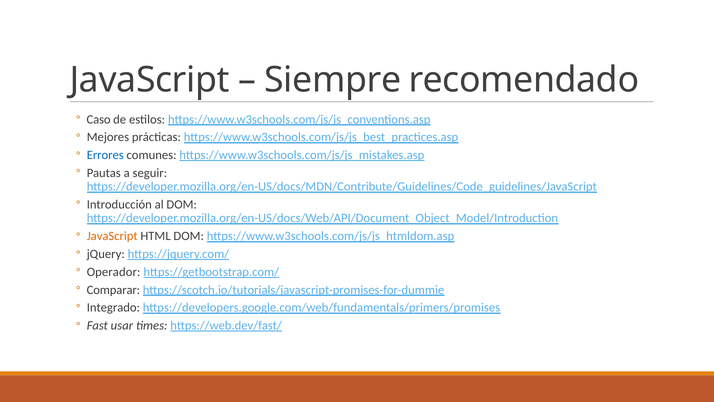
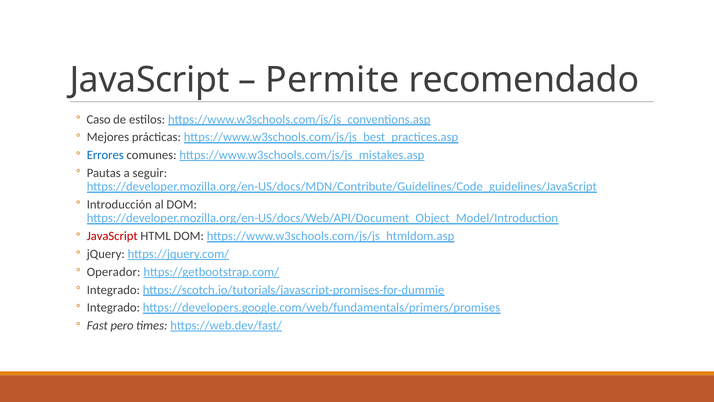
Siempre: Siempre -> Permite (332, 80)
JavaScript colour: orange -> red (112, 236)
Comparar: Comparar -> Integrado (113, 290)
usar: usar -> pero (122, 325)
